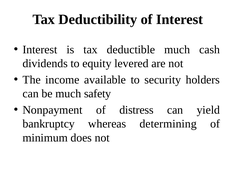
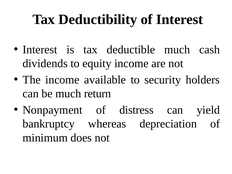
equity levered: levered -> income (131, 63)
safety: safety -> return (98, 94)
determining: determining -> depreciation (168, 124)
